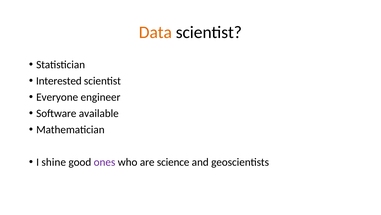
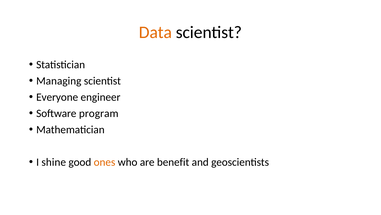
Interested: Interested -> Managing (59, 81)
available: available -> program (99, 113)
ones colour: purple -> orange (105, 162)
science: science -> benefit (173, 162)
